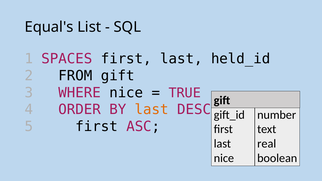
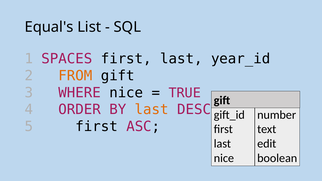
held_id: held_id -> year_id (241, 59)
FROM colour: black -> orange (75, 76)
real: real -> edit (267, 144)
